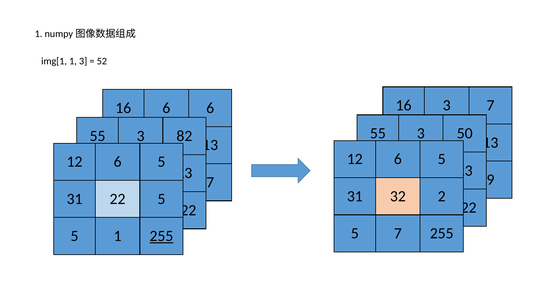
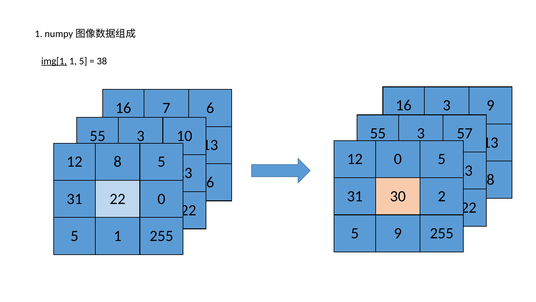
img[1 underline: none -> present (54, 61)
1 3: 3 -> 5 (83, 61)
52: 52 -> 38 (102, 61)
3 7: 7 -> 9 (490, 105)
16 6: 6 -> 7 (166, 108)
50: 50 -> 57 (465, 133)
82: 82 -> 10 (184, 136)
6: 6 -> 0 (398, 159)
6: 6 -> 8 (118, 161)
9: 9 -> 8 (490, 179)
7: 7 -> 6 (210, 182)
32: 32 -> 30 (398, 196)
22 5: 5 -> 0 (161, 199)
5 7: 7 -> 9 (398, 233)
255 underline: present -> none (161, 236)
